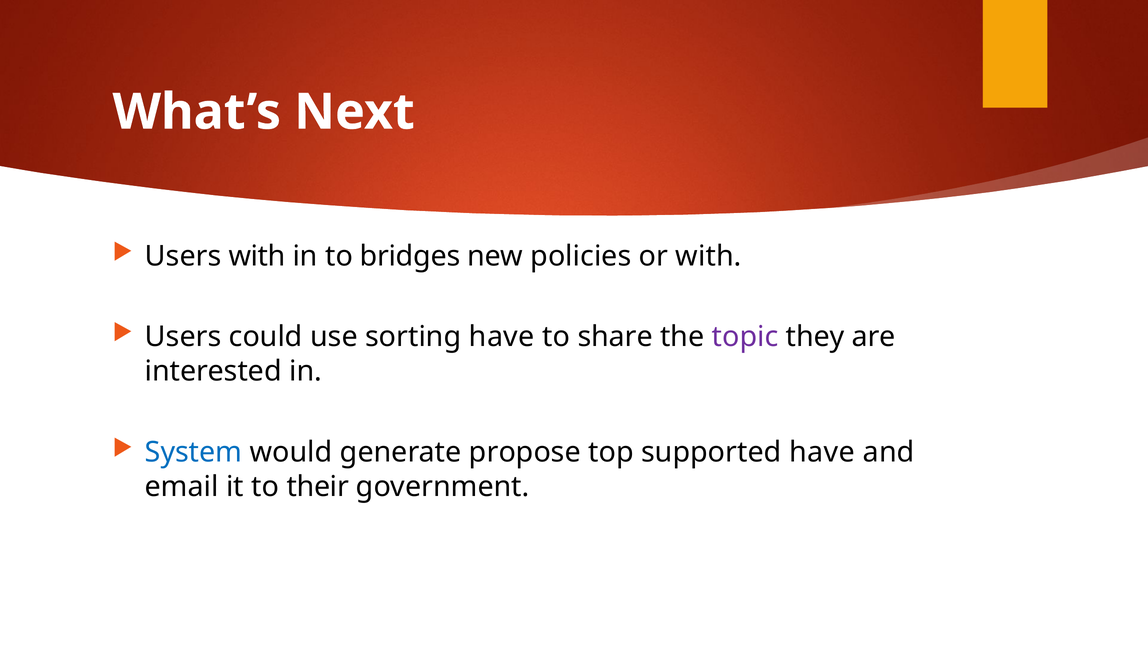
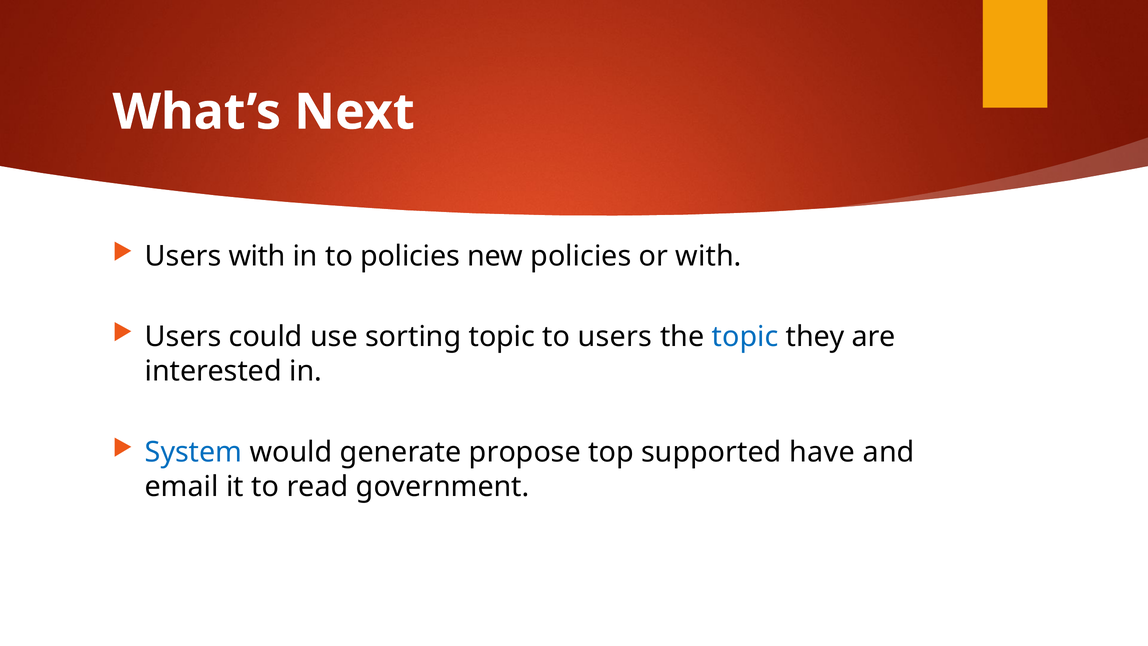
to bridges: bridges -> policies (410, 256)
sorting have: have -> topic (502, 337)
to share: share -> users (615, 337)
topic colour: purple -> blue (745, 337)
their: their -> read (318, 487)
